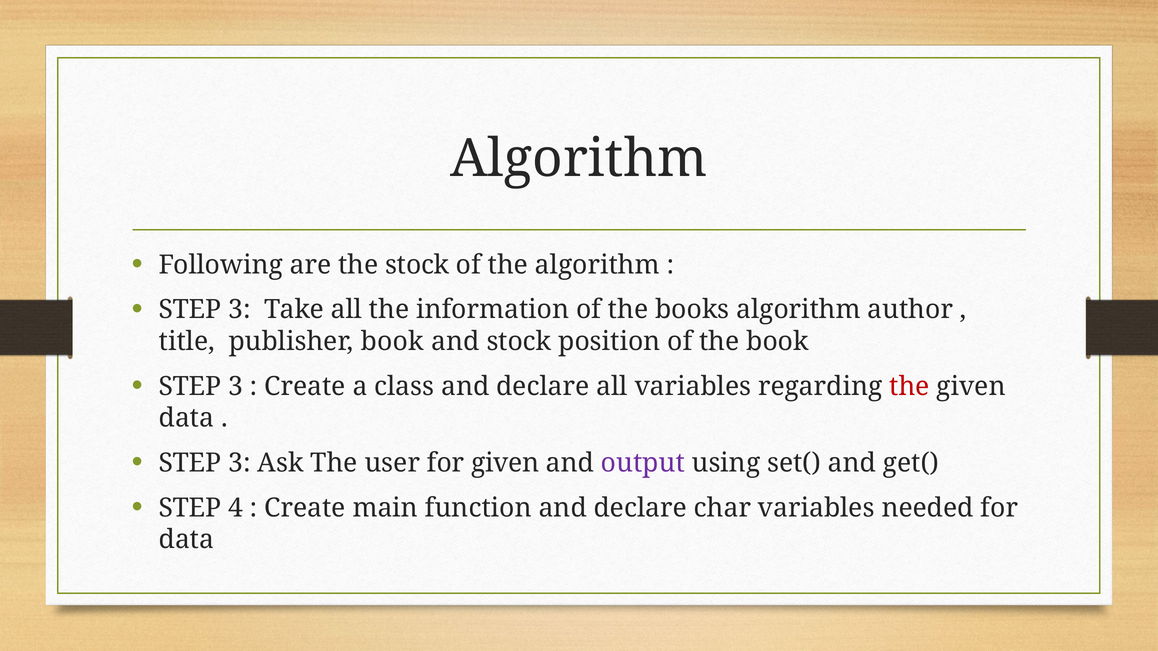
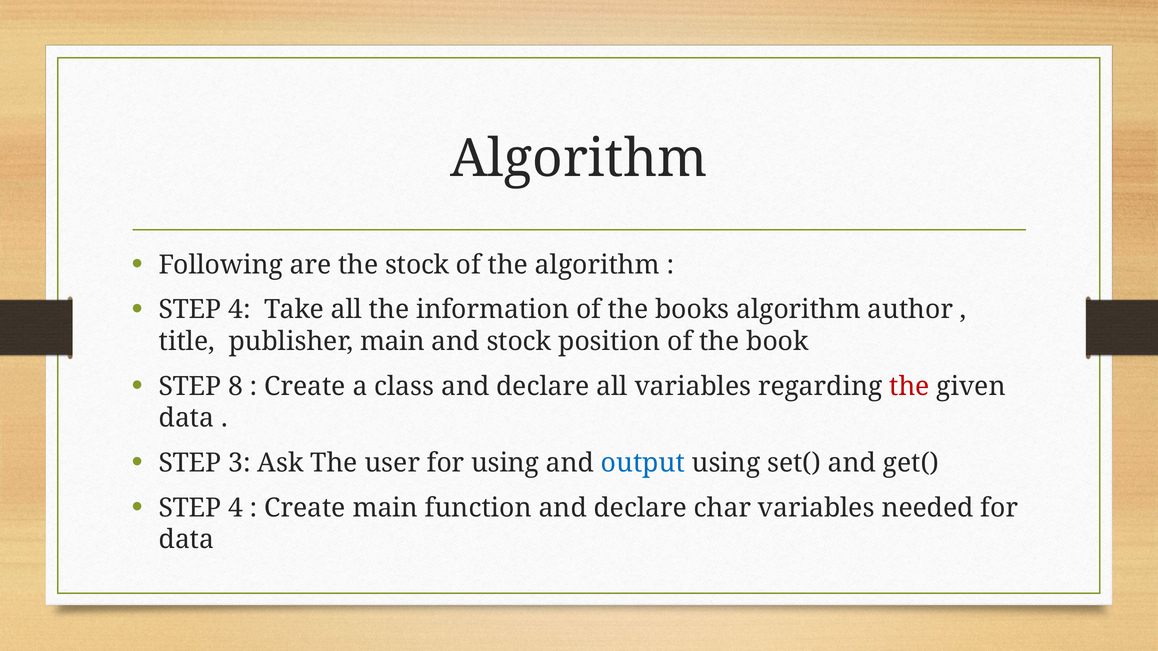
3: 3 -> 4 (239, 310)
publisher book: book -> main (392, 342)
3: 3 -> 8 (236, 387)
for given: given -> using (505, 463)
output colour: purple -> blue (643, 463)
